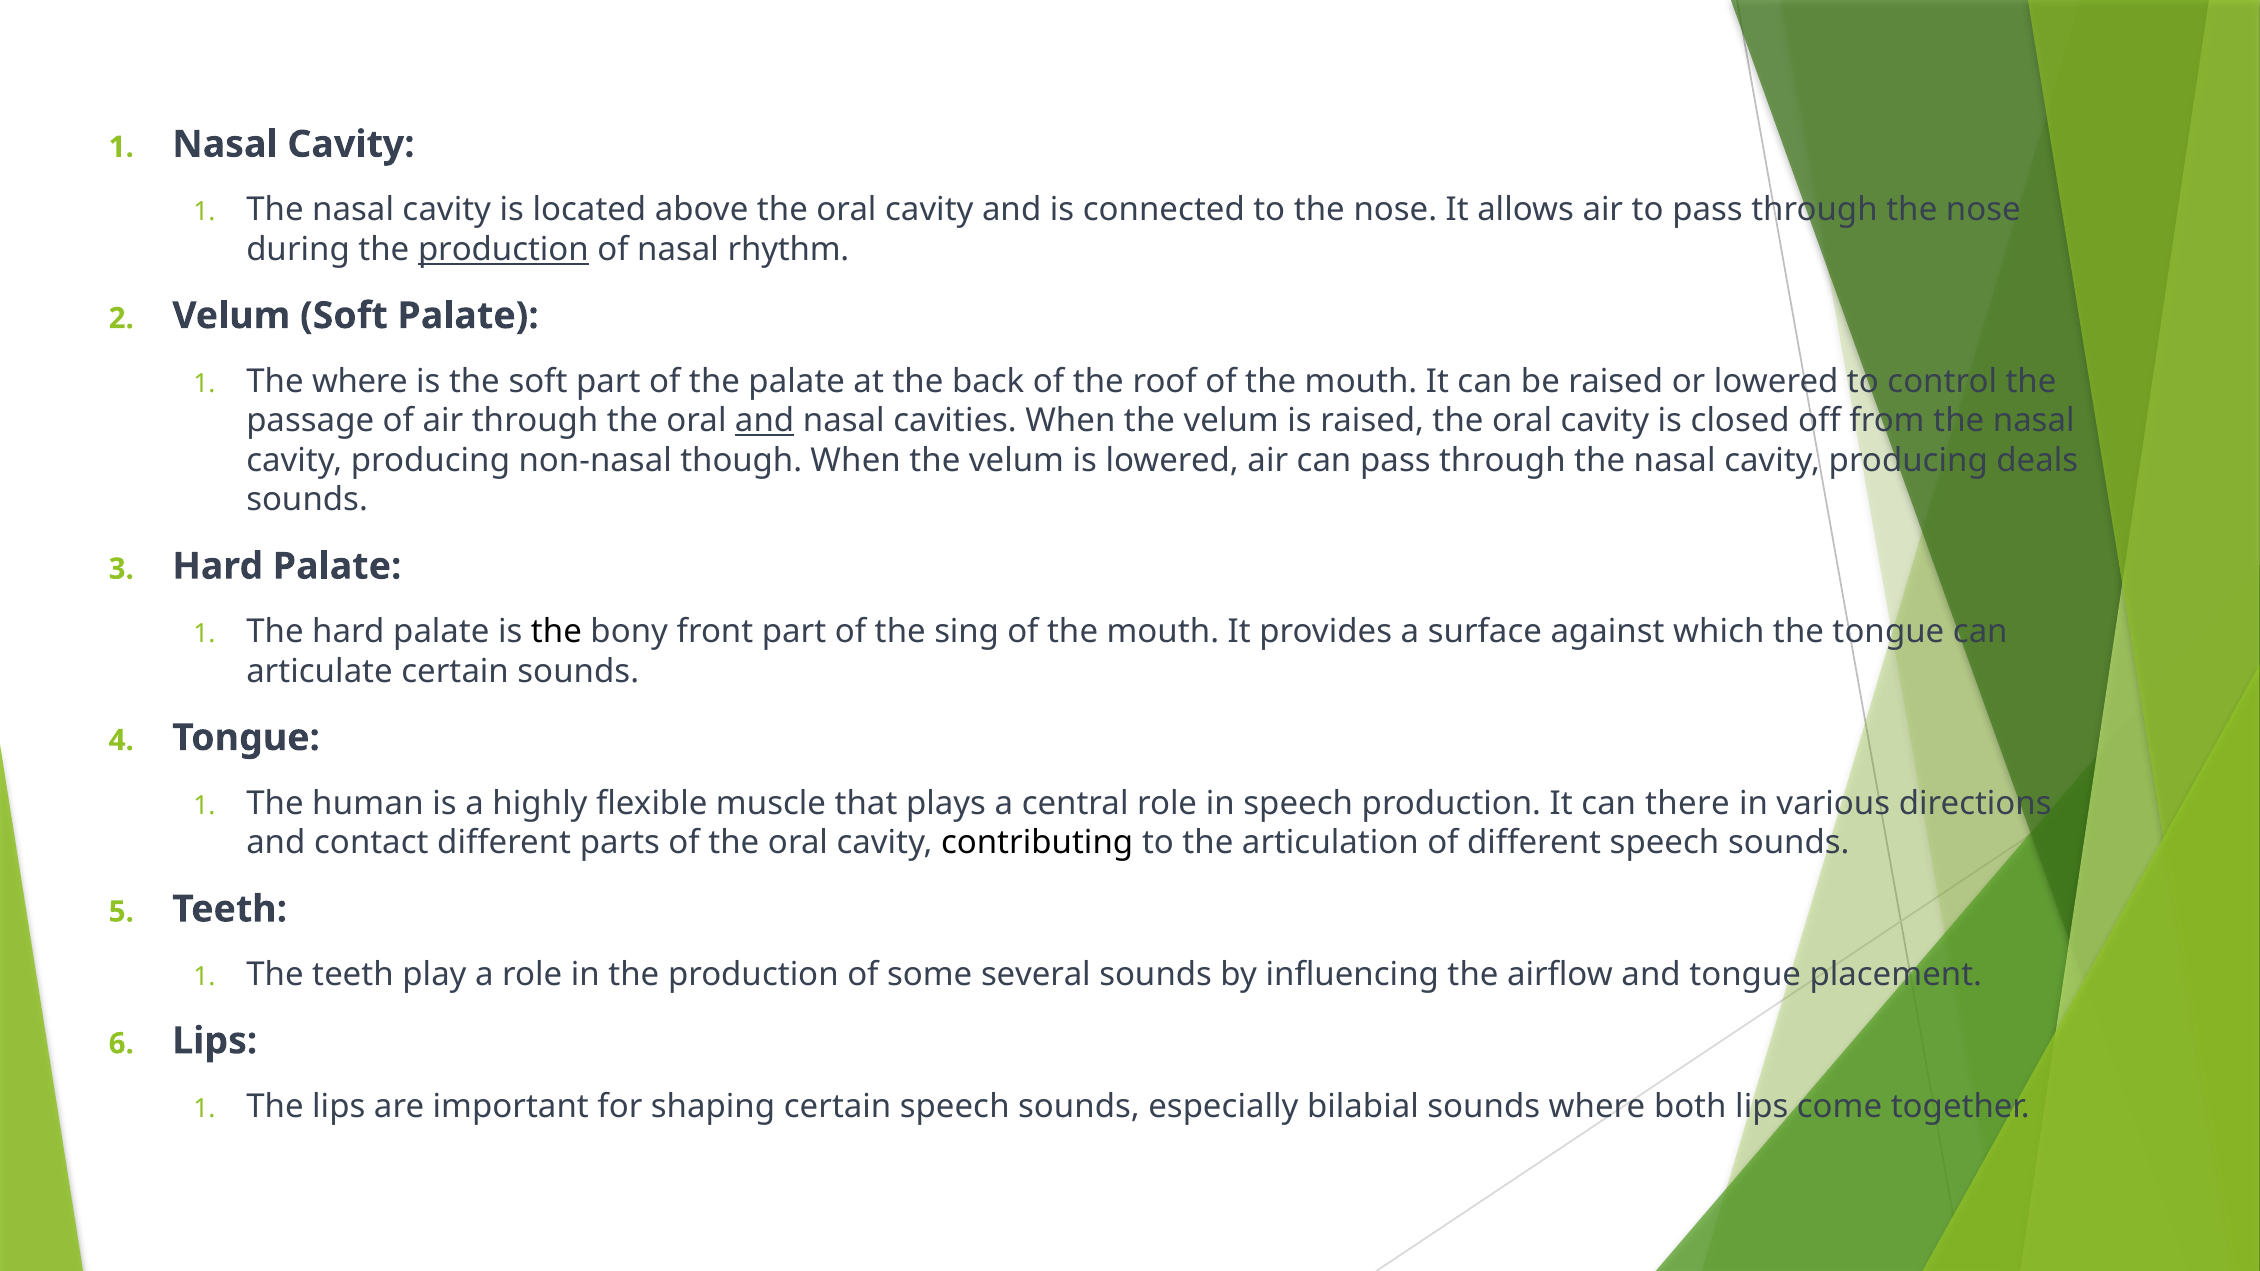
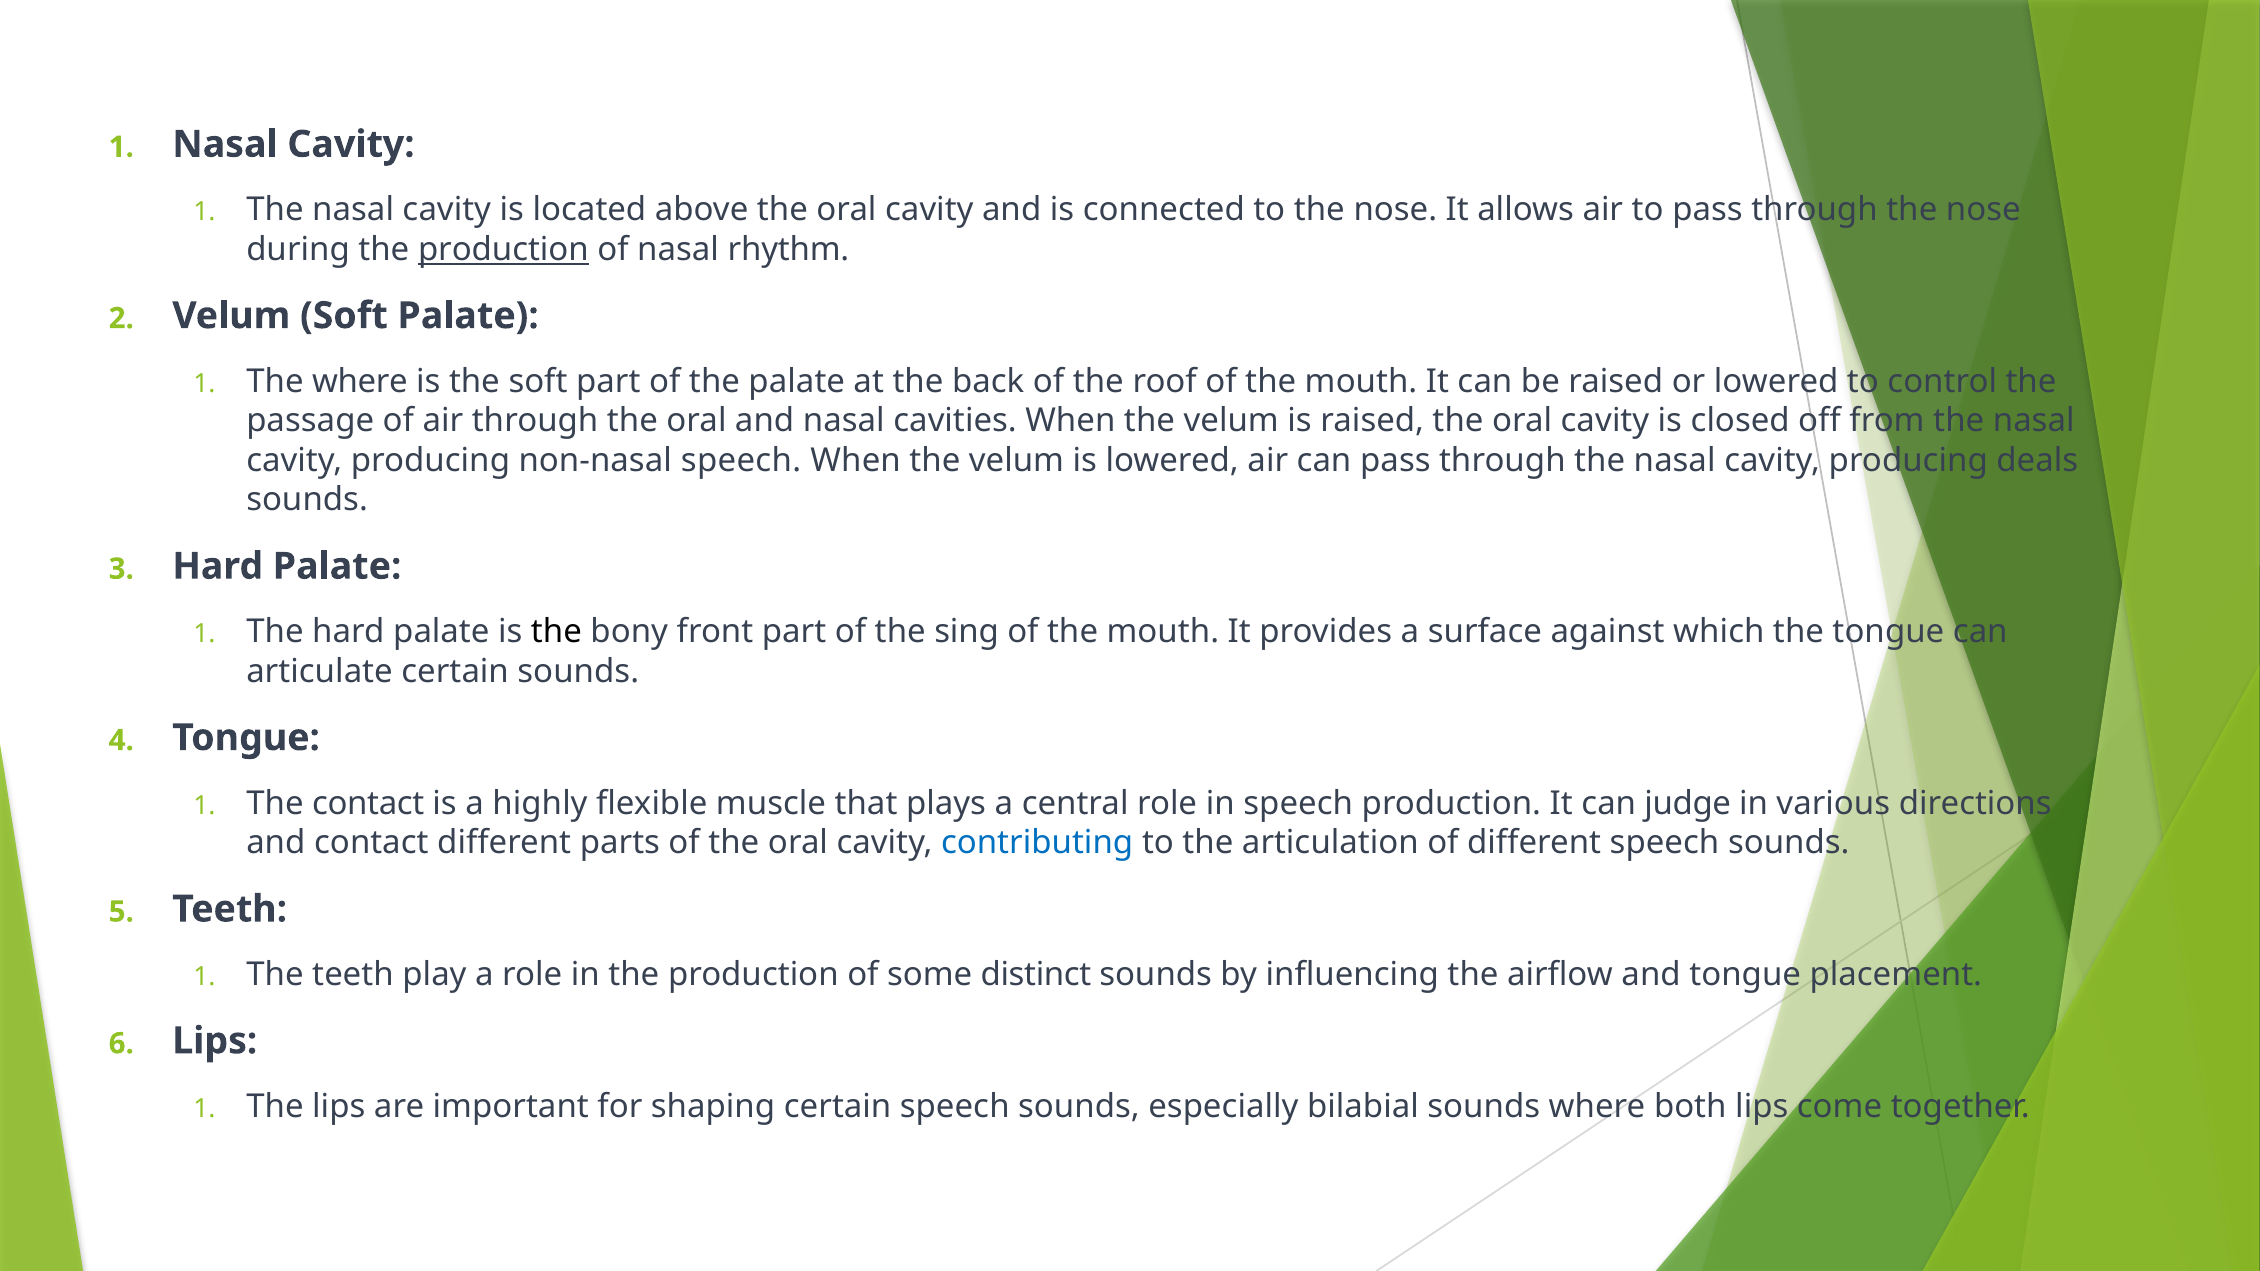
and underline: present -> none (765, 421)
non-nasal though: though -> speech (741, 461)
The human: human -> contact (368, 803)
there: there -> judge (1688, 803)
contributing colour: black -> blue (1037, 843)
several: several -> distinct (1036, 975)
